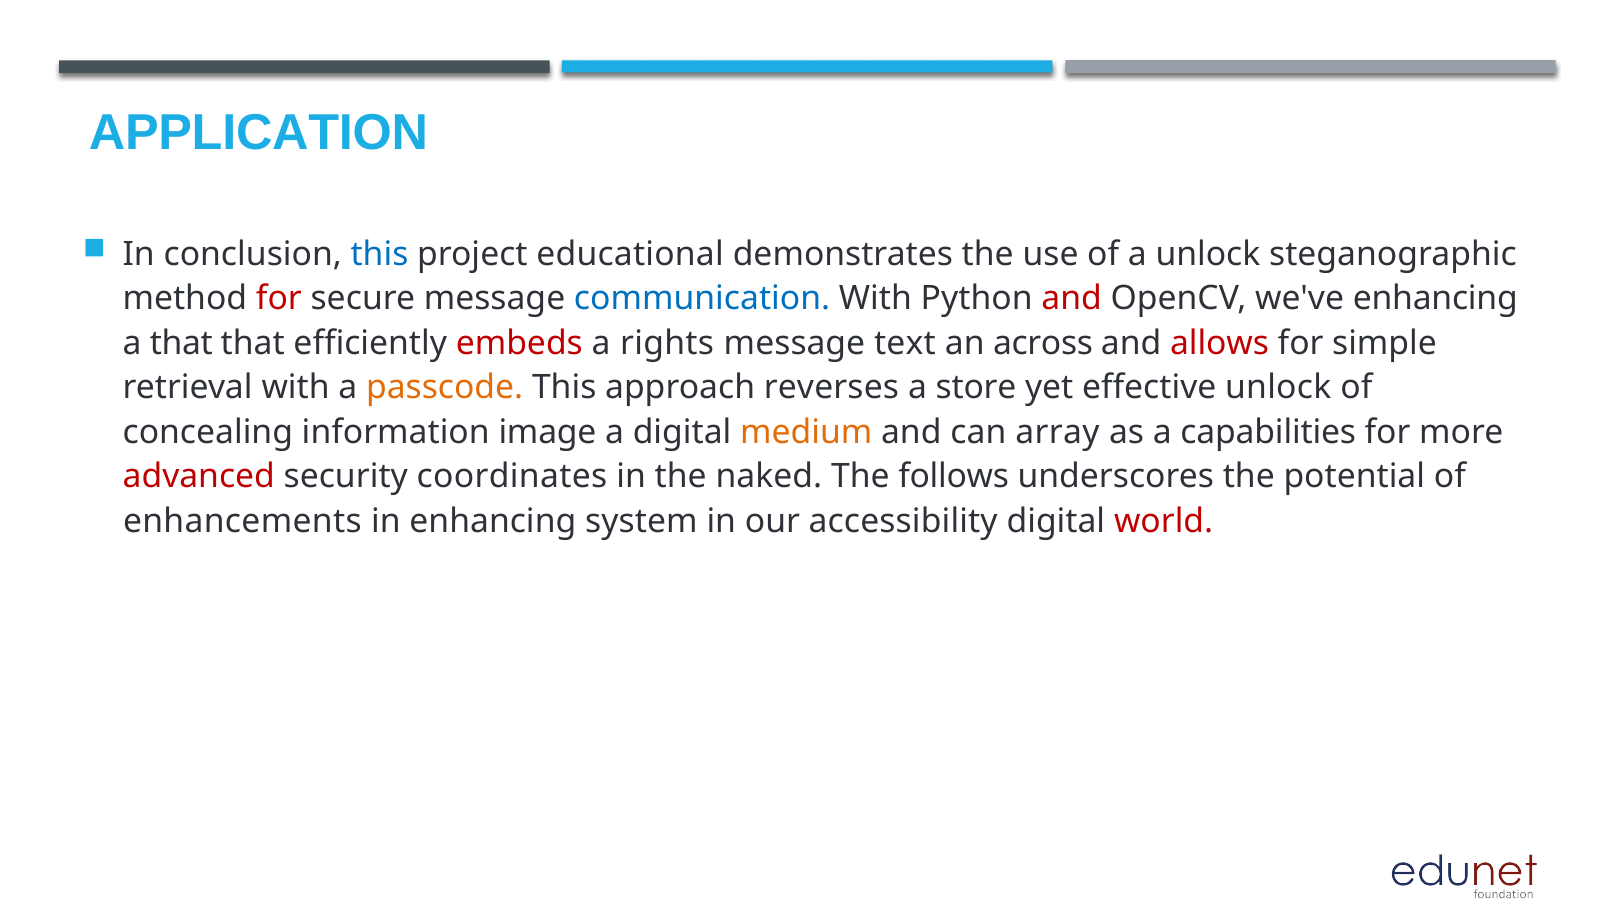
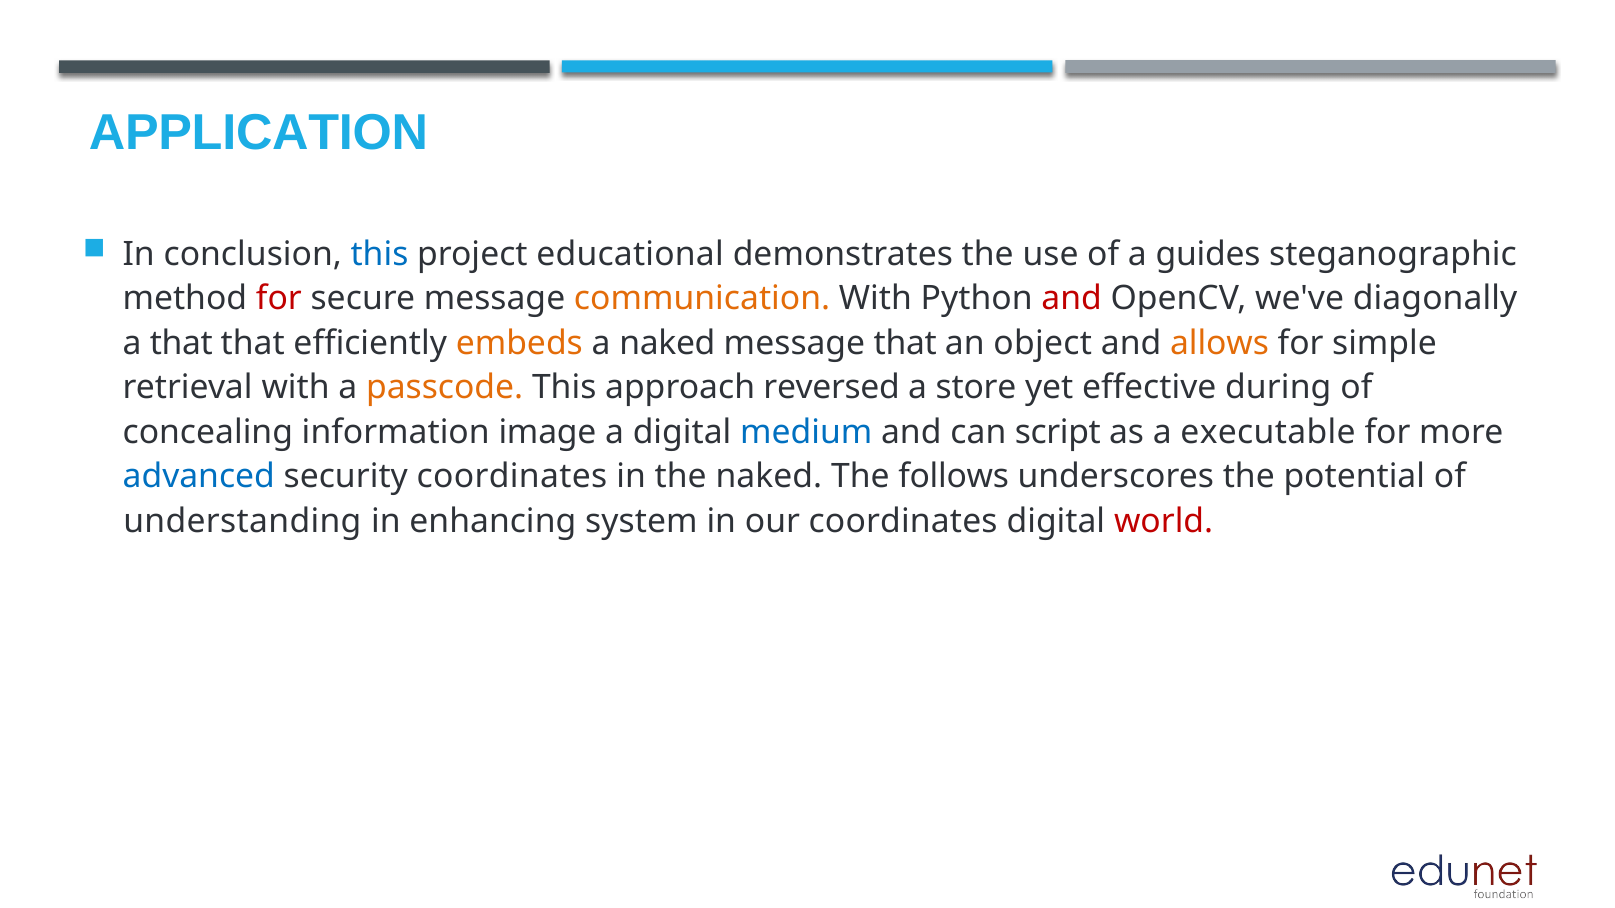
a unlock: unlock -> guides (1208, 255)
communication colour: blue -> orange (702, 299)
we've enhancing: enhancing -> diagonally (1435, 299)
embeds colour: red -> orange (519, 343)
a rights: rights -> naked (667, 343)
message text: text -> that (905, 343)
across: across -> object (1043, 343)
allows colour: red -> orange (1220, 343)
reverses: reverses -> reversed (832, 388)
effective unlock: unlock -> during (1278, 388)
medium colour: orange -> blue (806, 432)
array: array -> script (1058, 432)
capabilities: capabilities -> executable (1268, 432)
advanced colour: red -> blue (199, 477)
enhancements: enhancements -> understanding (242, 521)
our accessibility: accessibility -> coordinates (903, 521)
